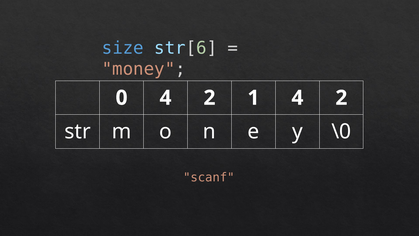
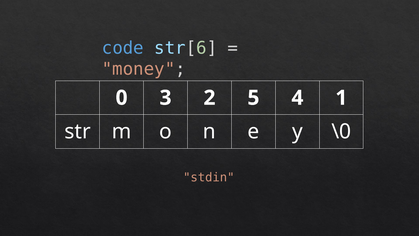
size: size -> code (123, 48)
0 4: 4 -> 3 (166, 98)
1: 1 -> 5 (253, 98)
2: 2 -> 1 (341, 98)
scanf: scanf -> stdin (209, 177)
